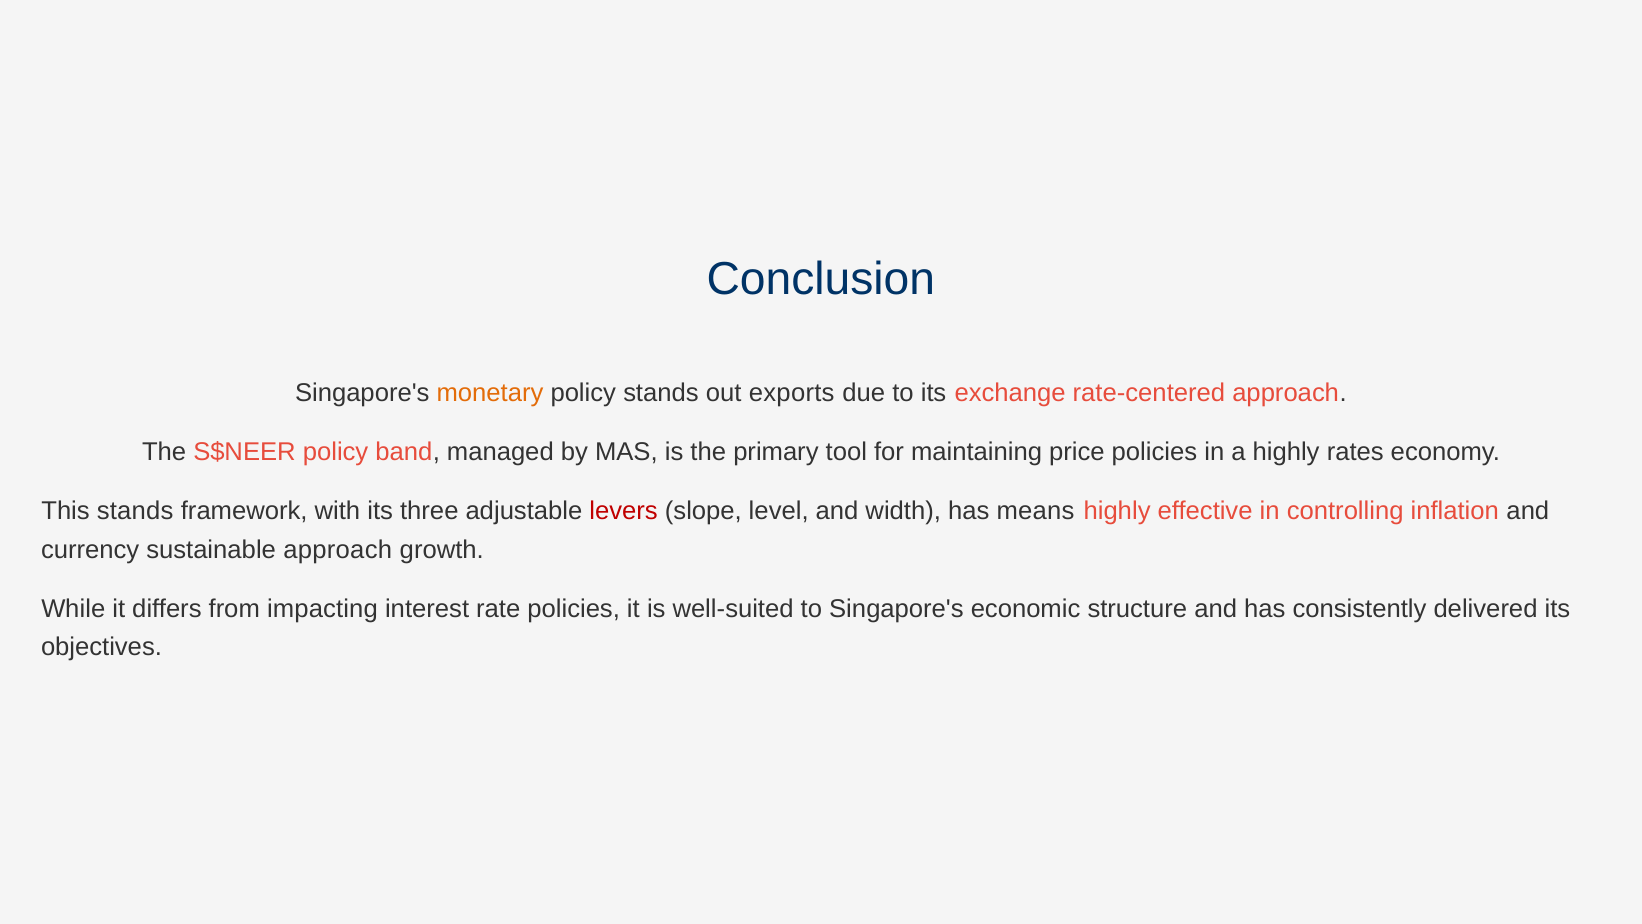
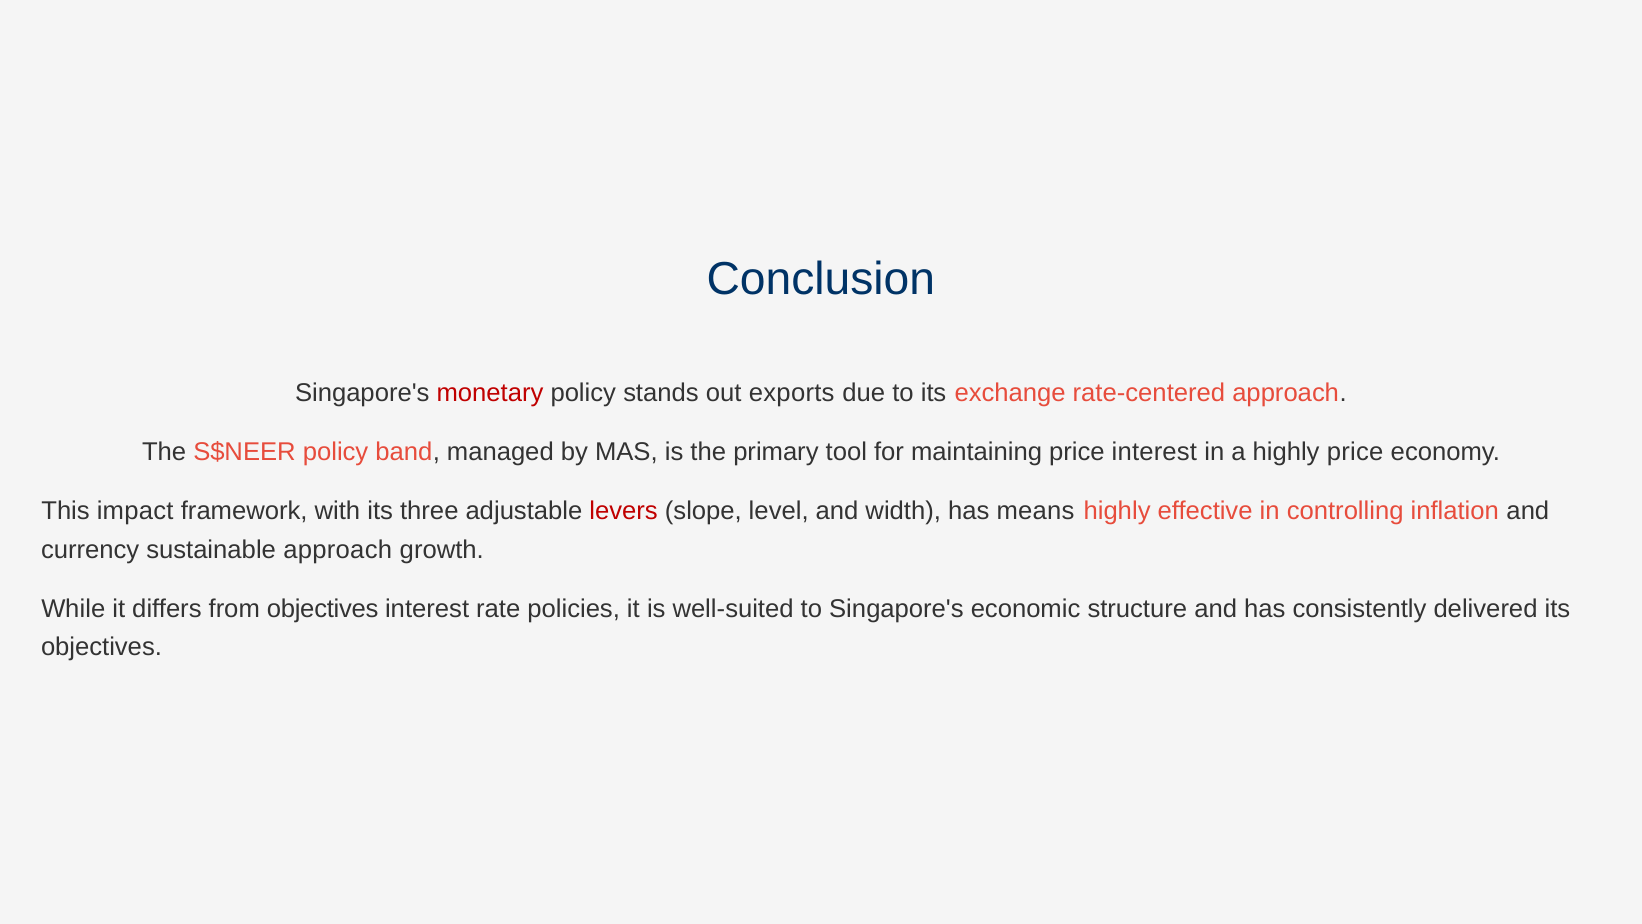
monetary colour: orange -> red (490, 393)
price policies: policies -> interest (1154, 452)
highly rates: rates -> price (1355, 452)
This stands: stands -> impact (135, 511)
from impacting: impacting -> objectives (323, 608)
